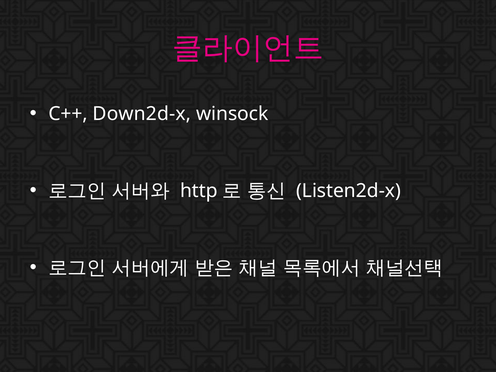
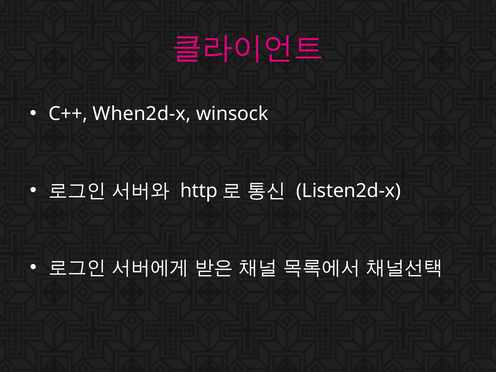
Down2d-x: Down2d-x -> When2d-x (142, 114)
